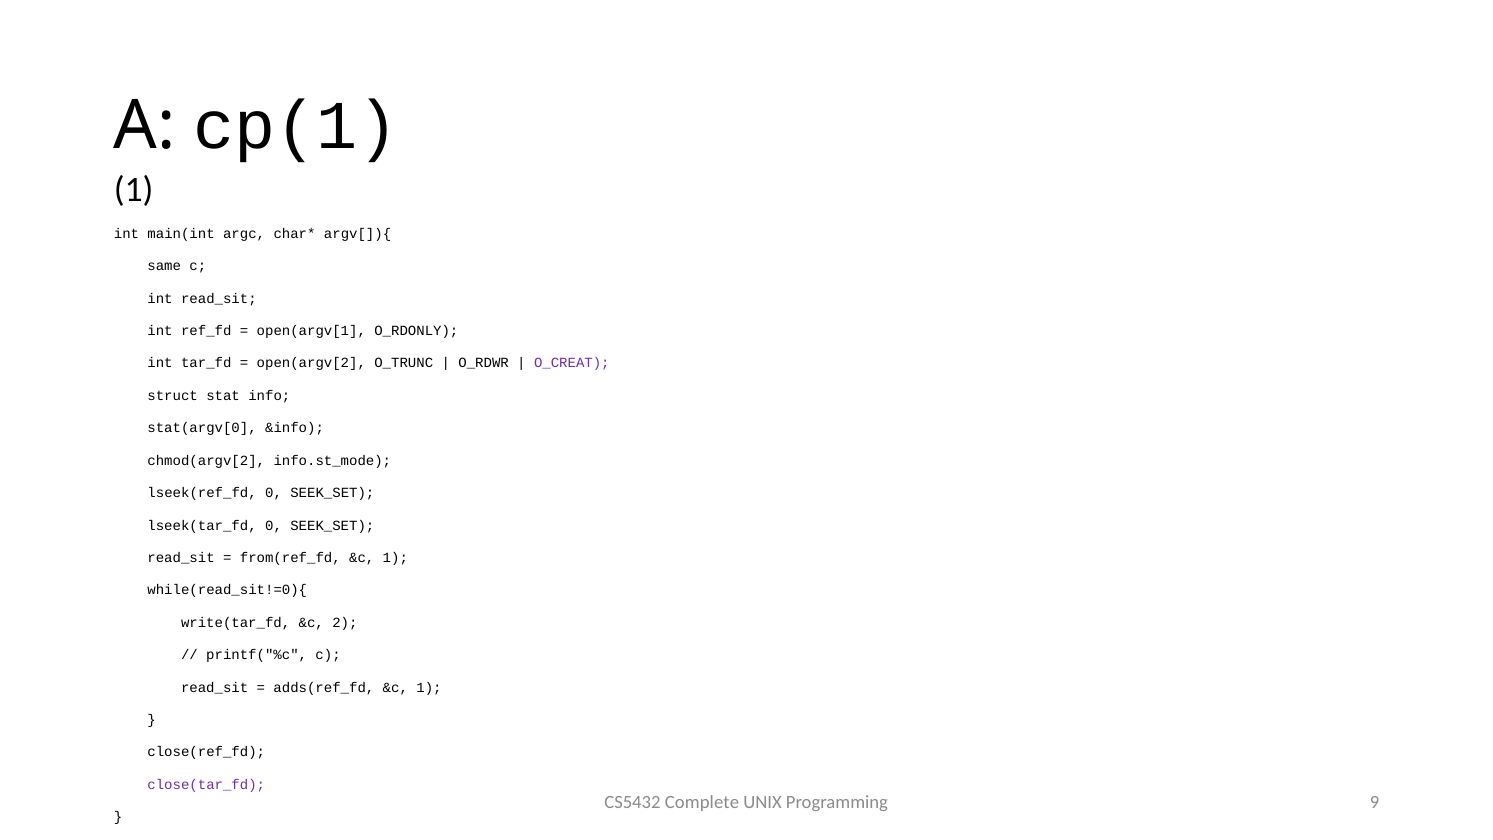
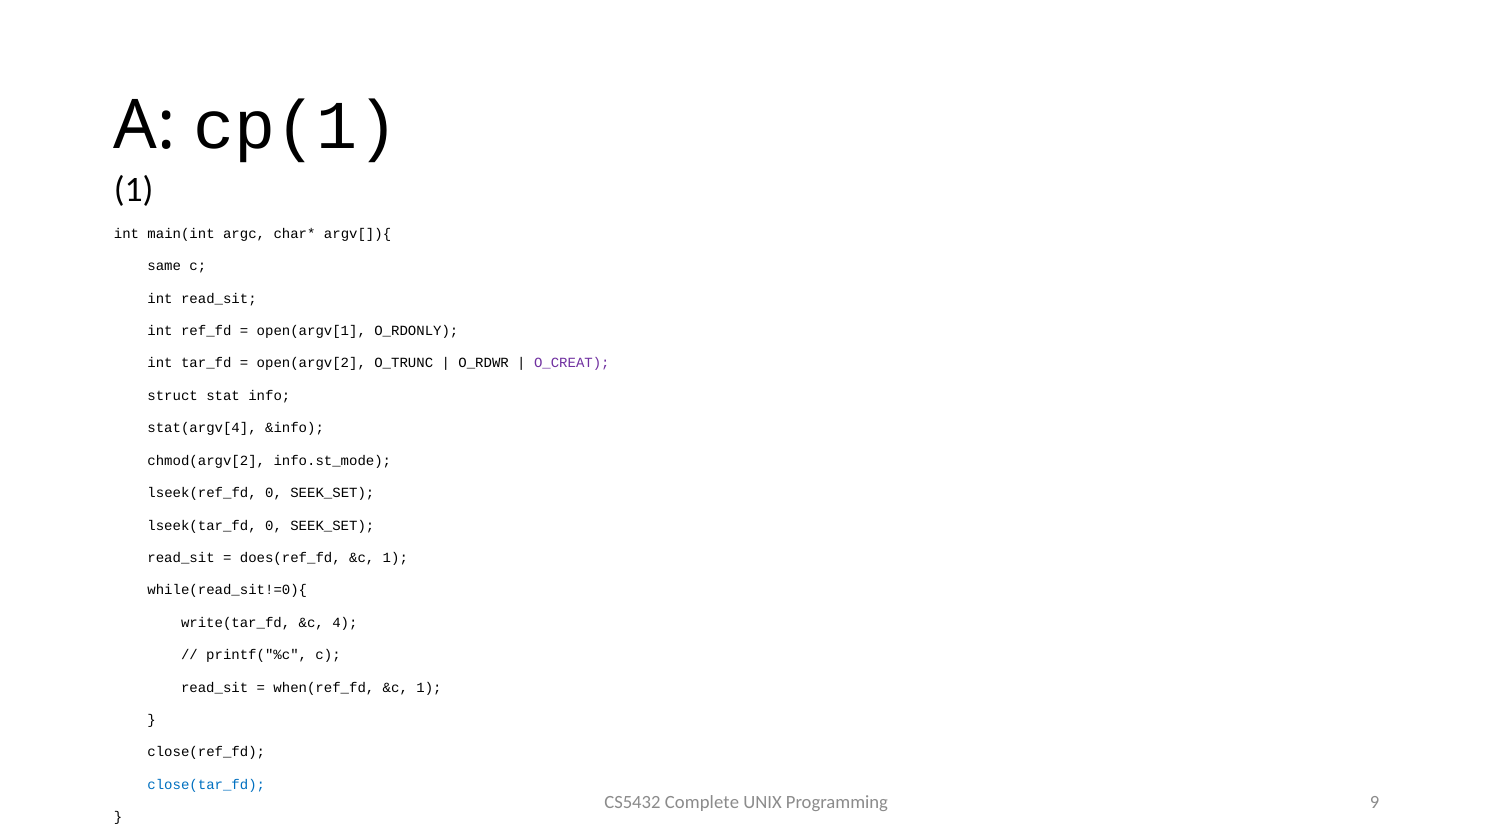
stat(argv[0: stat(argv[0 -> stat(argv[4 (202, 428)
from(ref_fd: from(ref_fd -> does(ref_fd (290, 558)
2: 2 -> 4 (345, 622)
adds(ref_fd: adds(ref_fd -> when(ref_fd (324, 687)
close(tar_fd colour: purple -> blue (206, 784)
